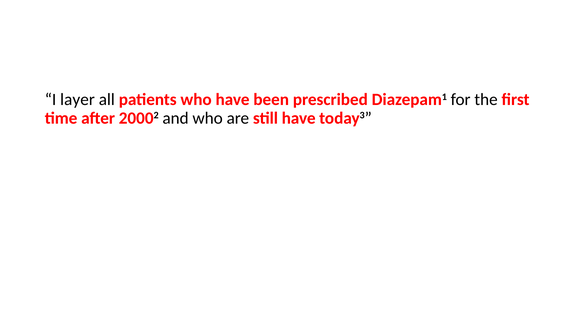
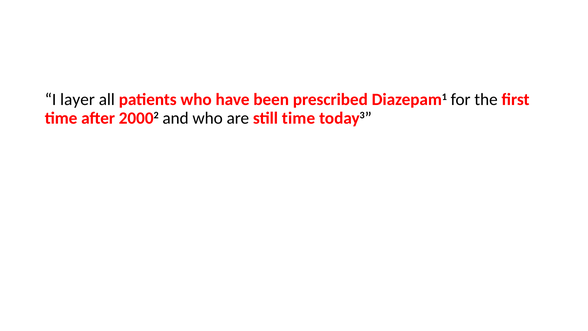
still have: have -> time (299, 118)
